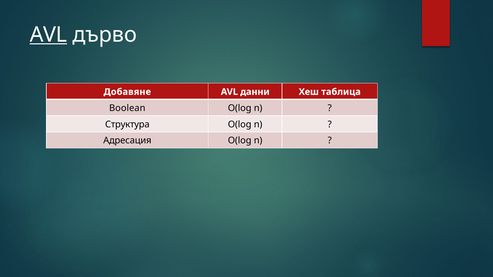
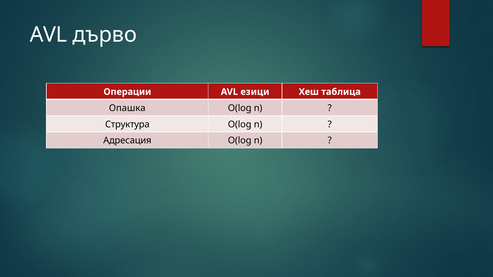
AVL underline: present -> none (48, 35)
Добавяне: Добавяне -> Операции (127, 92)
данни: данни -> езици (255, 92)
Boolean: Boolean -> Опашка (127, 108)
